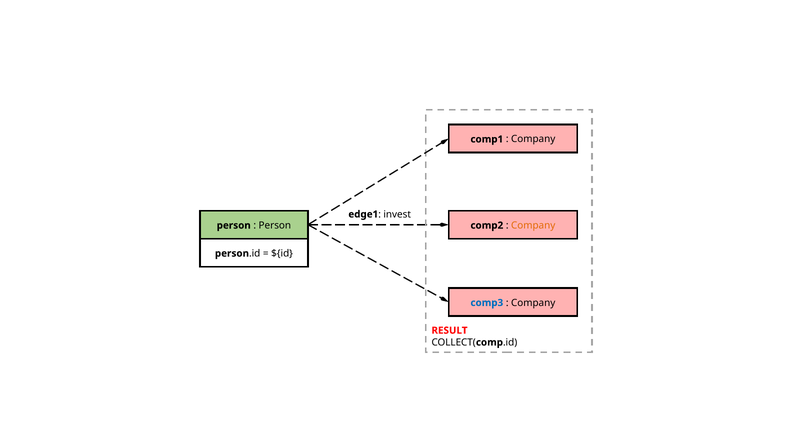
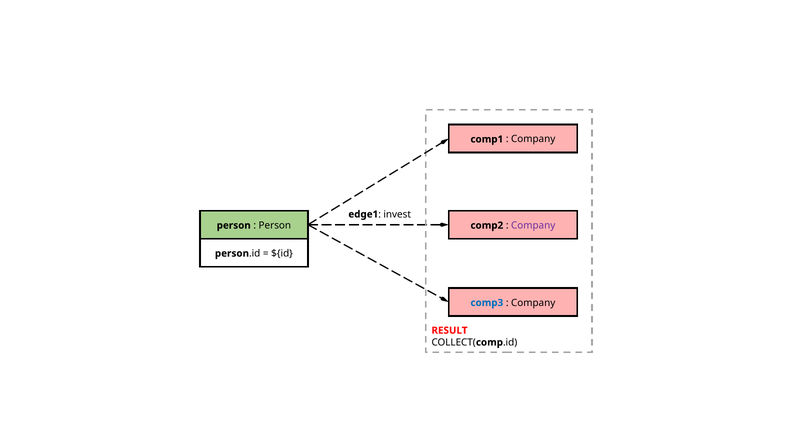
Company colour: orange -> purple (533, 225)
